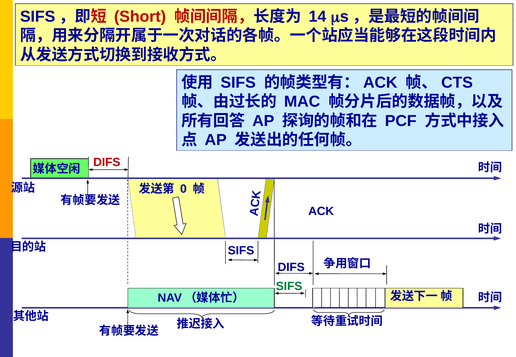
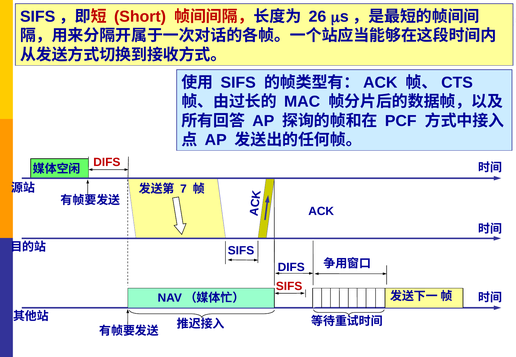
14: 14 -> 26 (317, 17)
0: 0 -> 7 (183, 189)
SIFS colour: green -> red (289, 286)
